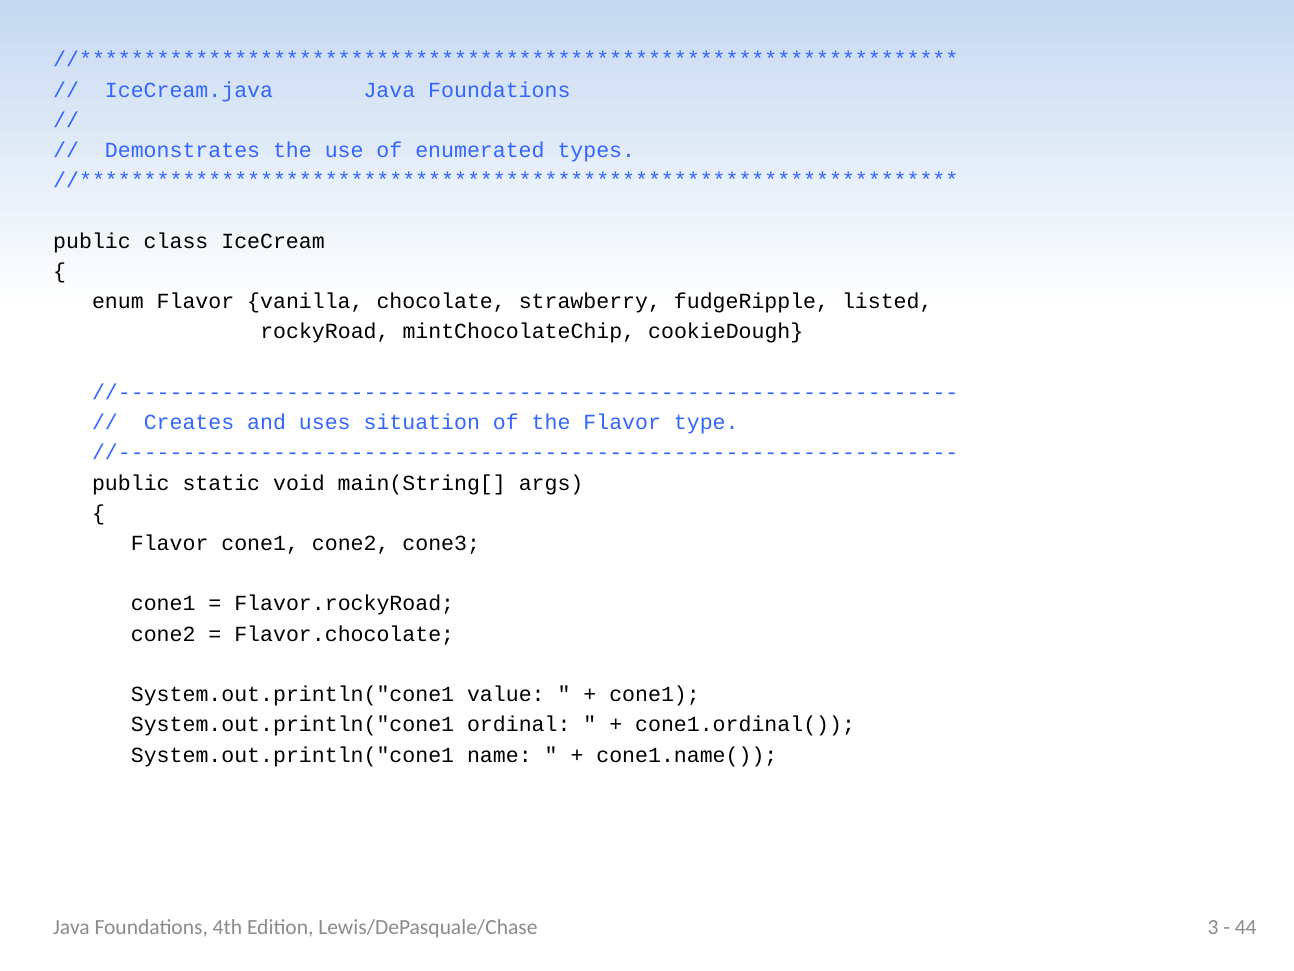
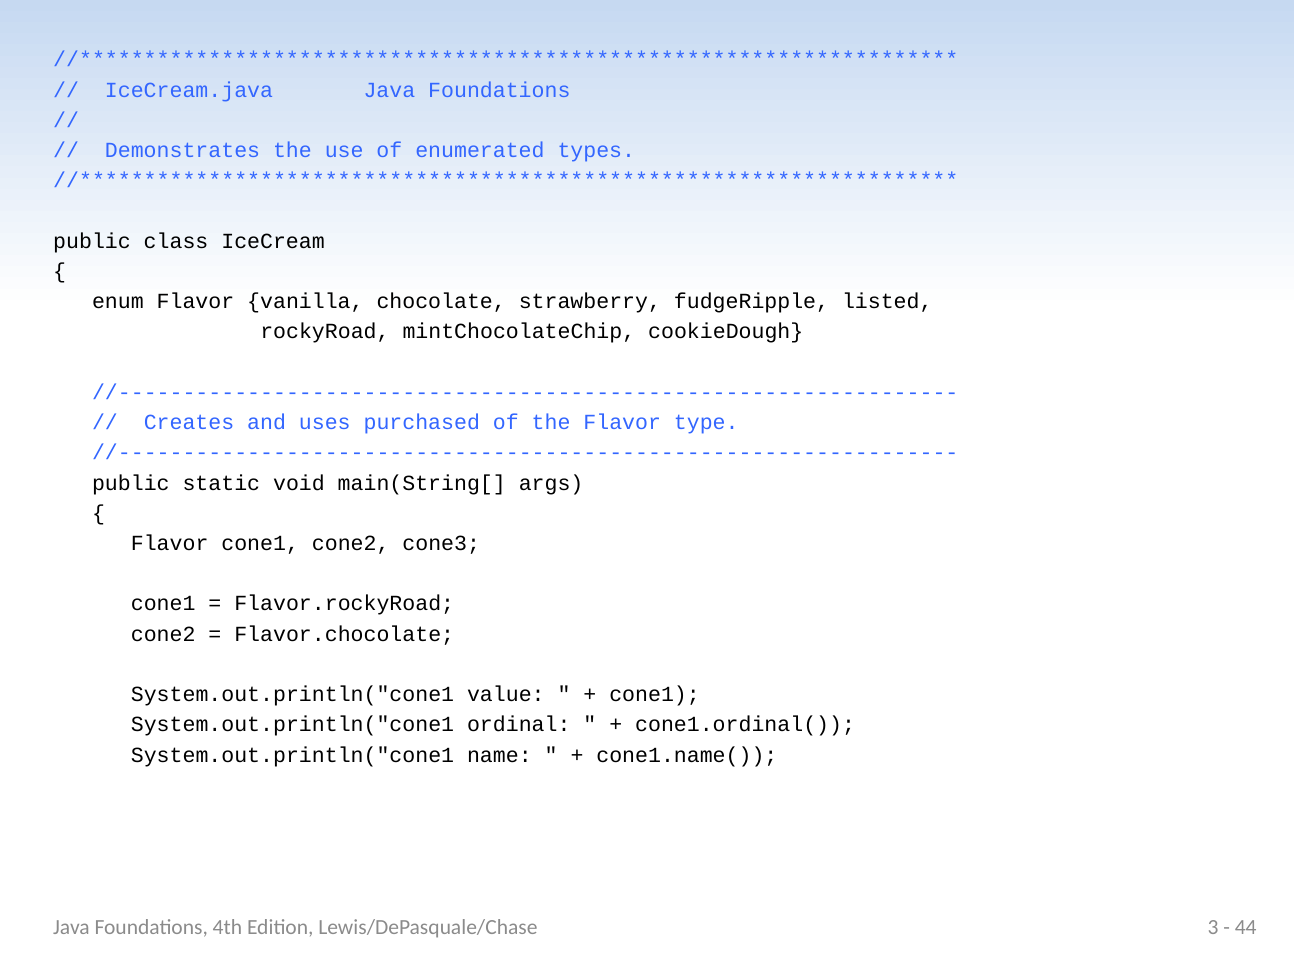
situation: situation -> purchased (422, 422)
